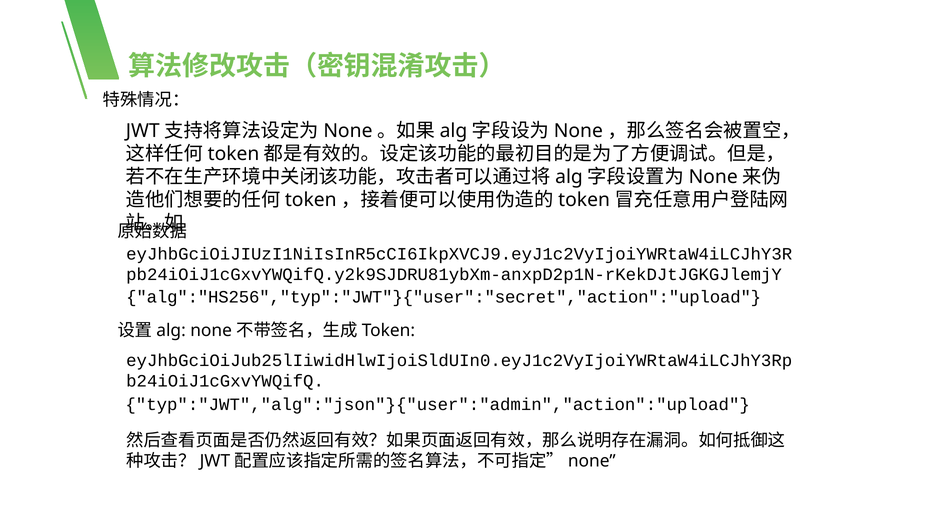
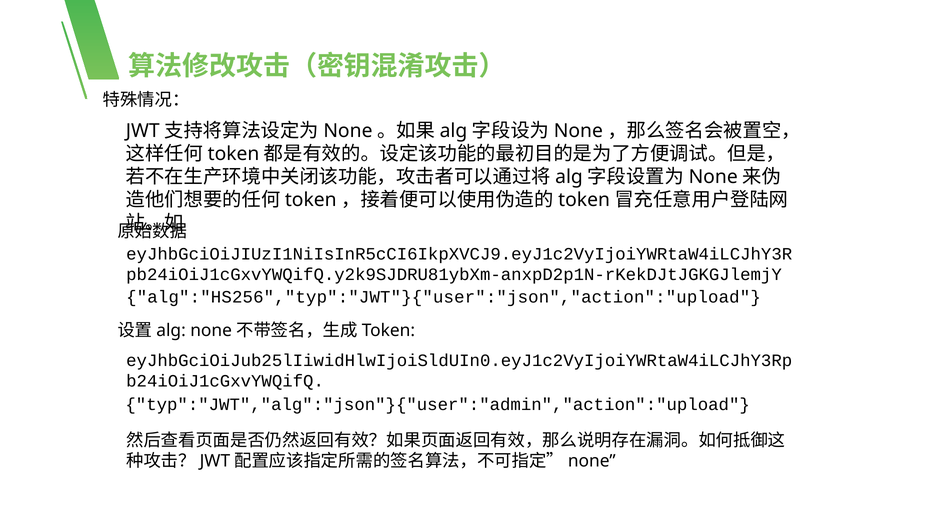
alg":"HS256","typ":"JWT"}{"user":"secret","action":"upload: alg":"HS256","typ":"JWT"}{"user":"secret","action":"upload -> alg":"HS256","typ":"JWT"}{"user":"json","action":"upload (444, 297)
